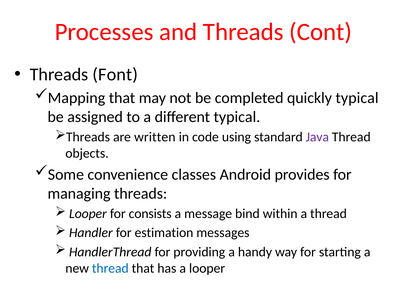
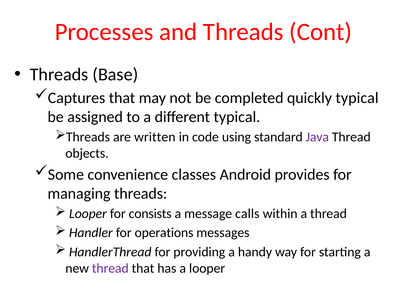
Font: Font -> Base (115, 74)
Mapping: Mapping -> Captures (77, 98)
bind: bind -> calls (247, 214)
estimation: estimation -> operations (164, 233)
thread colour: blue -> purple (110, 268)
